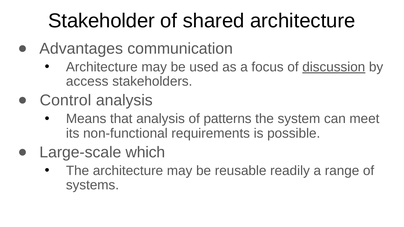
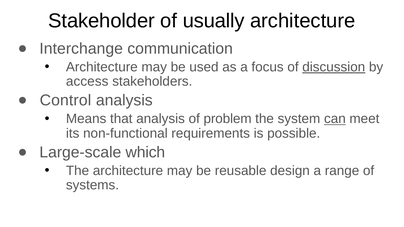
shared: shared -> usually (214, 21)
Advantages: Advantages -> Interchange (81, 49)
patterns: patterns -> problem (228, 119)
can underline: none -> present (335, 119)
readily: readily -> design (290, 171)
